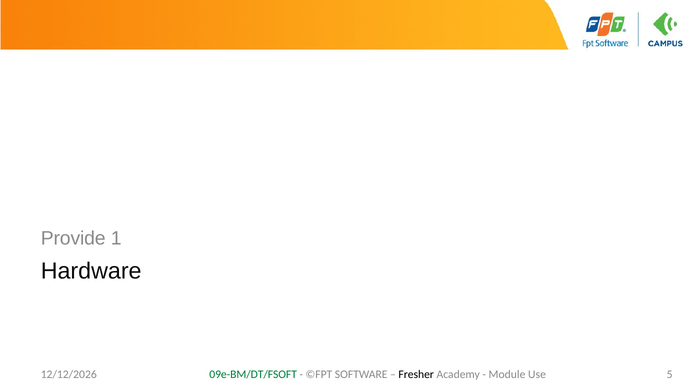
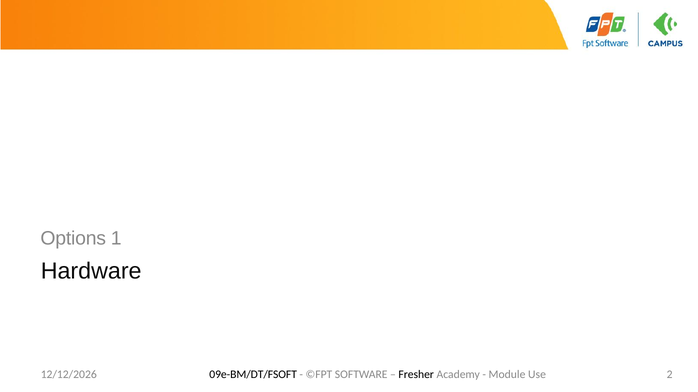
Provide: Provide -> Options (73, 239)
09e-BM/DT/FSOFT colour: green -> black (253, 375)
5: 5 -> 2 (670, 375)
